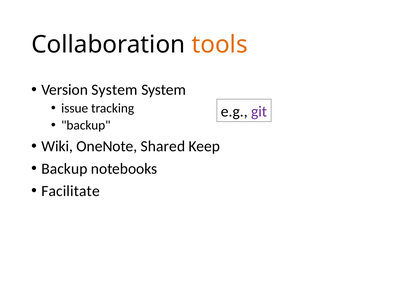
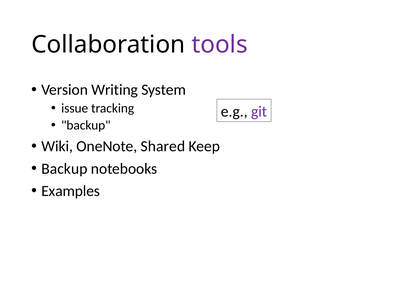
tools colour: orange -> purple (220, 45)
Version System: System -> Writing (115, 90)
Facilitate: Facilitate -> Examples (71, 191)
